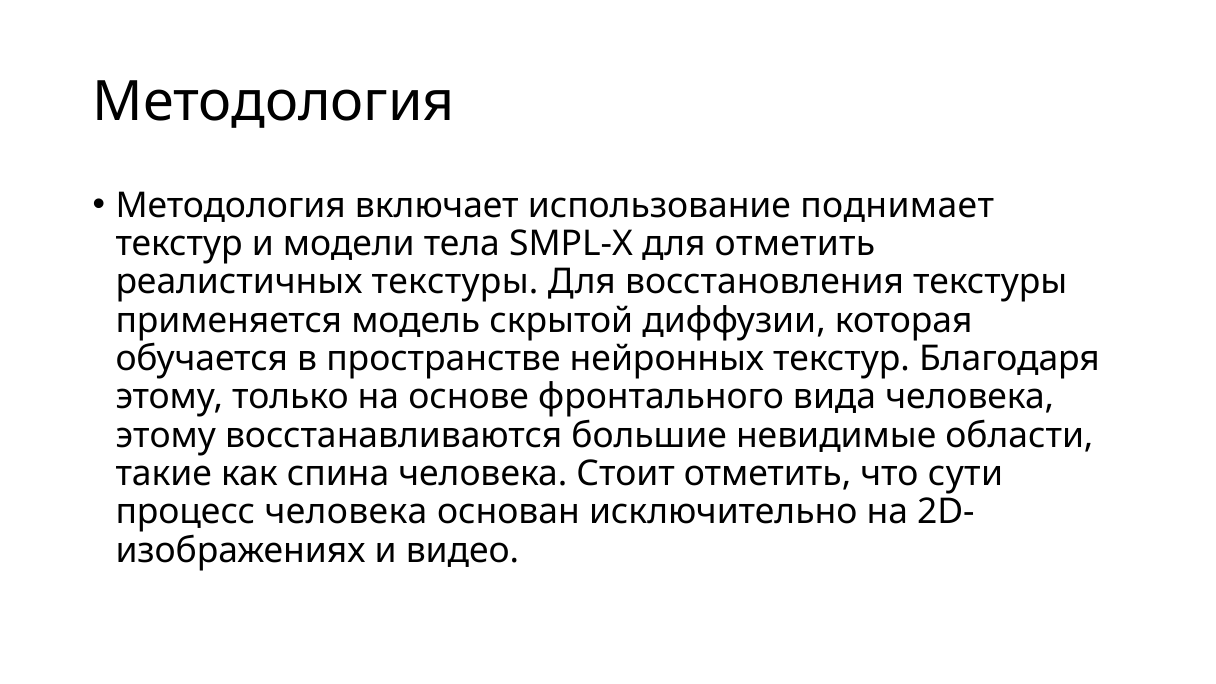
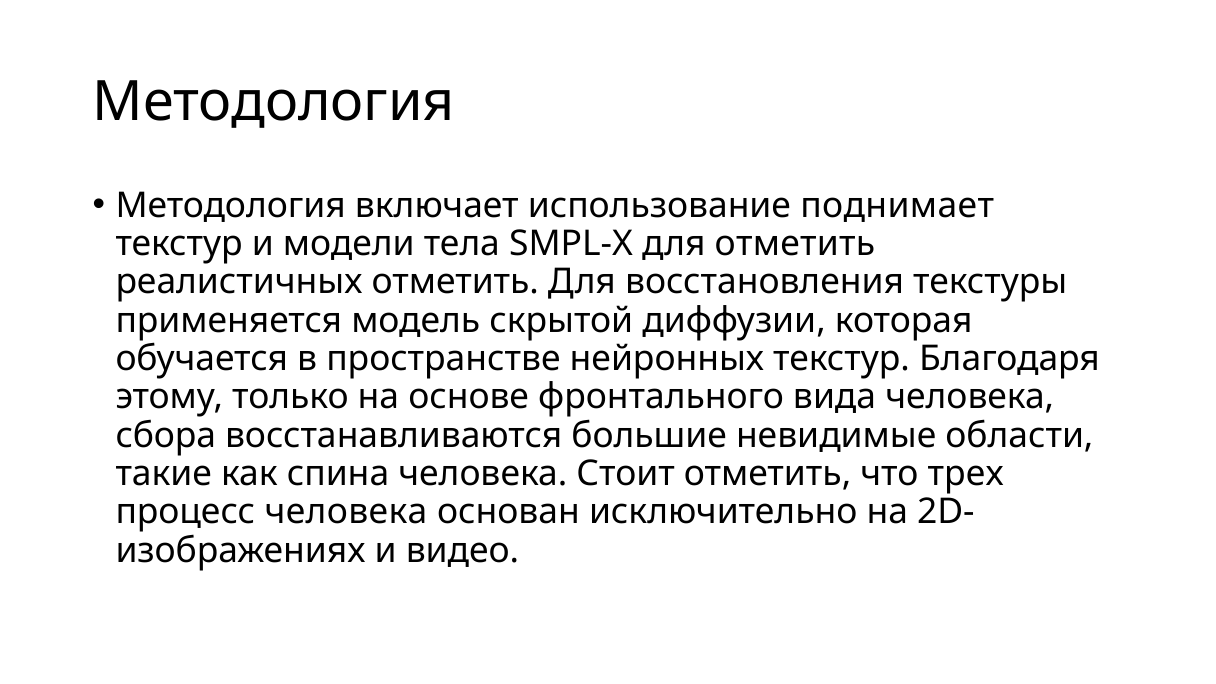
реалистичных текстуры: текстуры -> отметить (455, 282)
этому: этому -> сбора (166, 435)
сути: сути -> трех (966, 474)
